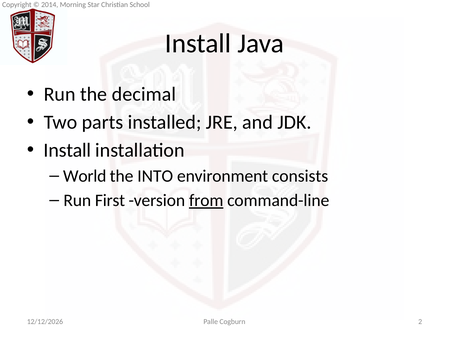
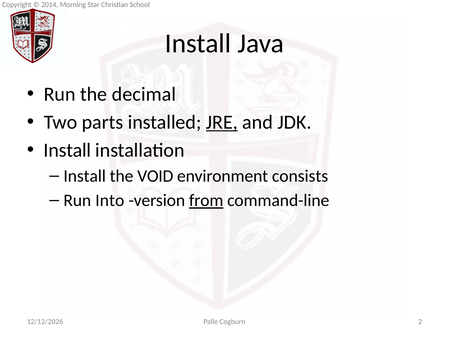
JRE underline: none -> present (222, 122)
World: World -> Install (85, 176)
INTO: INTO -> VOID (155, 176)
First: First -> Into (110, 200)
